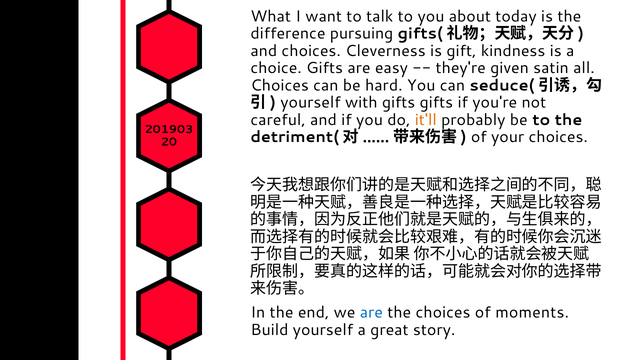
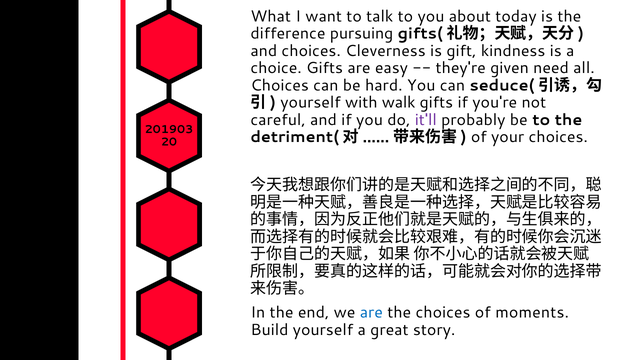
satin: satin -> need (551, 68)
with gifts: gifts -> walk (399, 102)
it'll colour: orange -> purple (426, 120)
